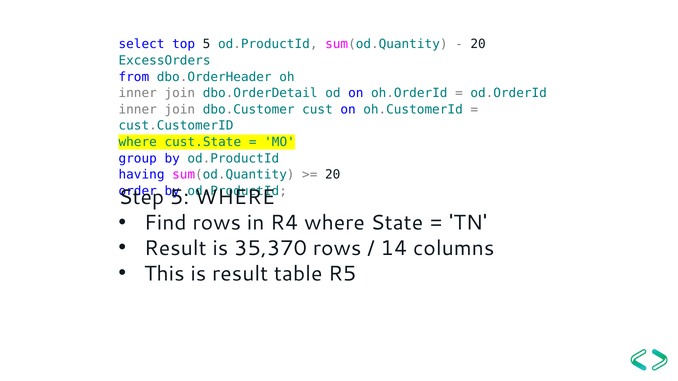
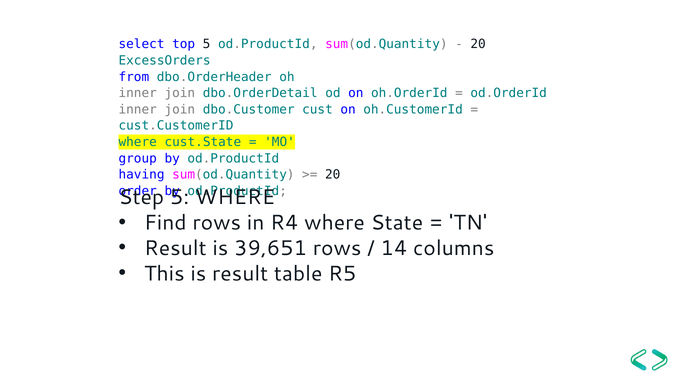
35,370: 35,370 -> 39,651 (271, 248)
